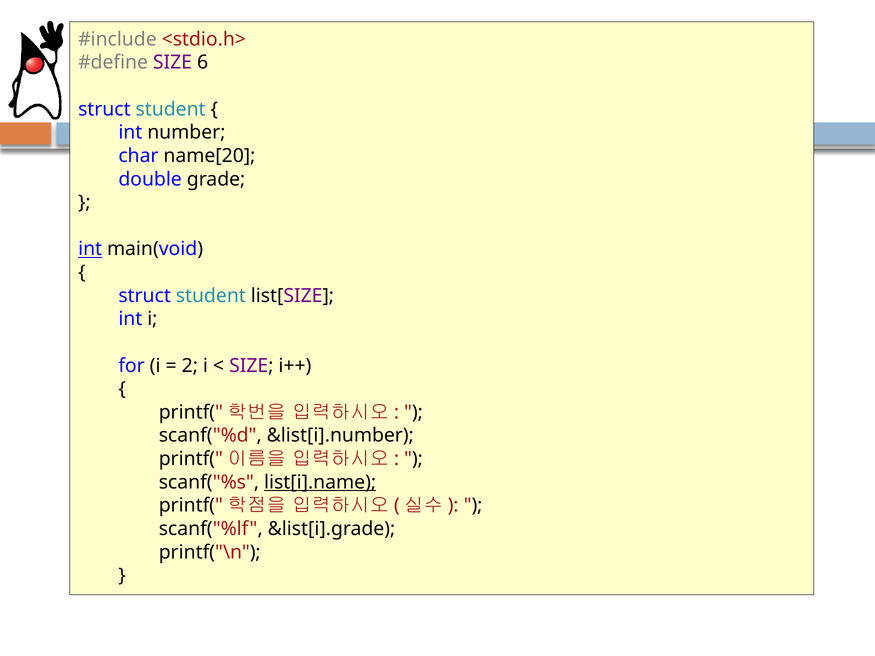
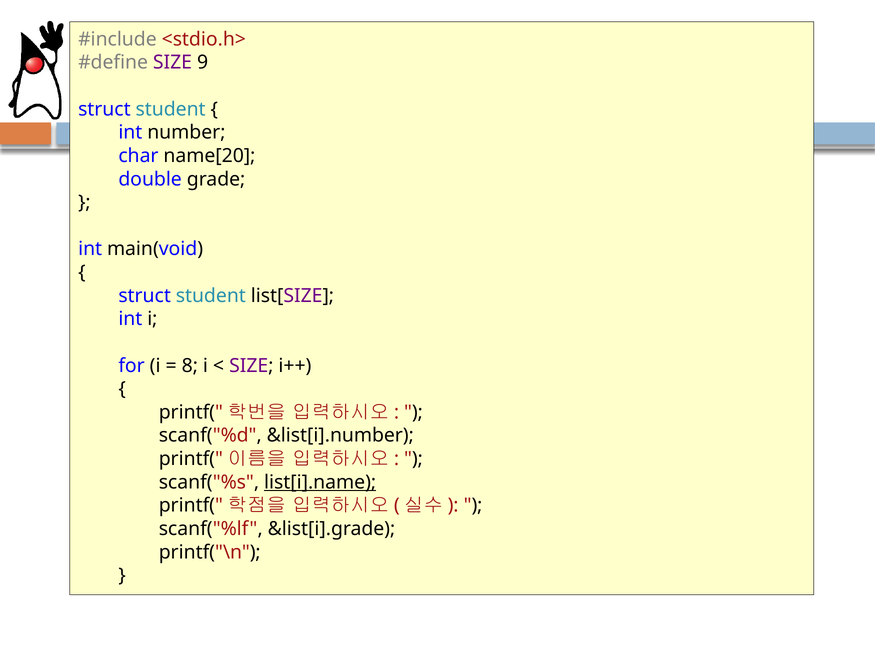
6: 6 -> 9 (203, 63)
int underline: present -> none (90, 249)
2: 2 -> 8 (190, 366)
